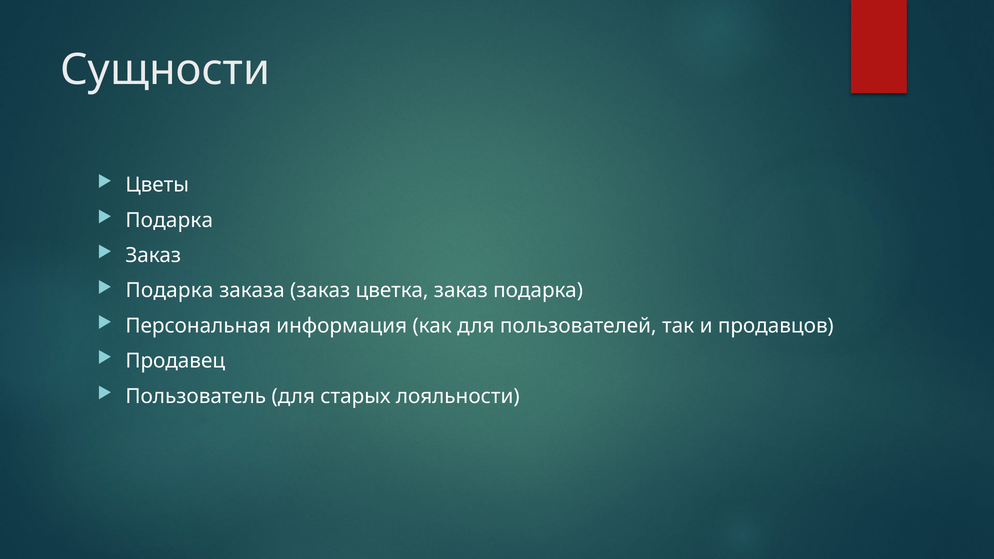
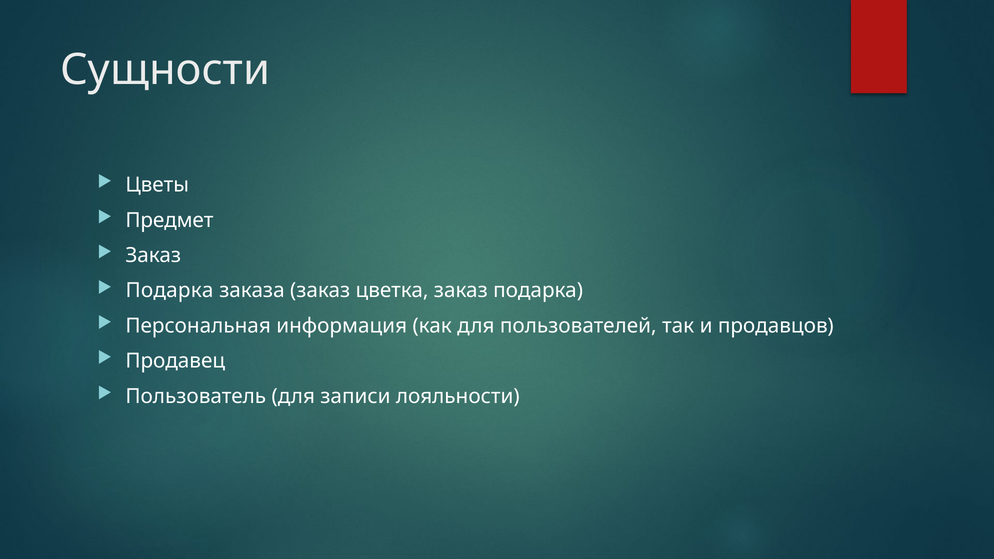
Подарка: Подарка -> Предмет (169, 220)
старых: старых -> записи (355, 396)
